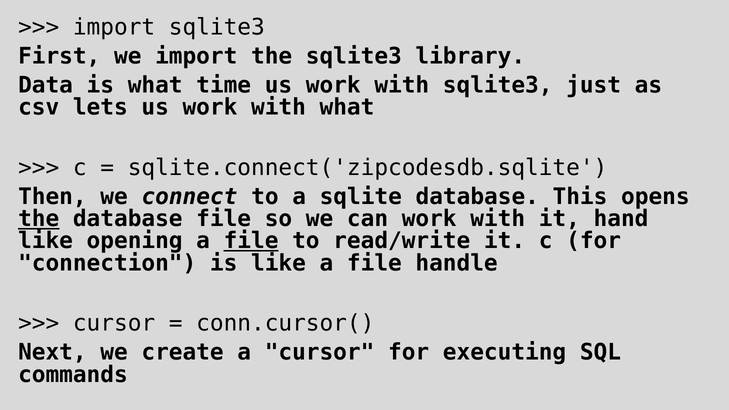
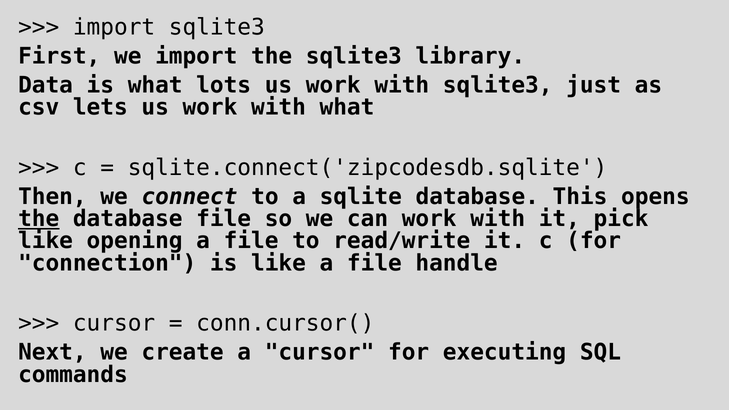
time: time -> lots (224, 85)
hand: hand -> pick (621, 219)
file underline: present -> none (251, 241)
